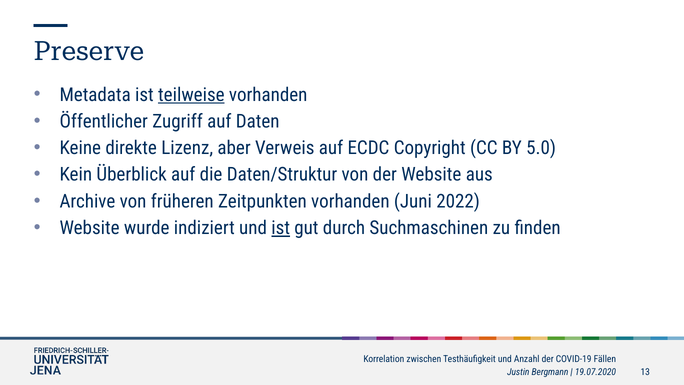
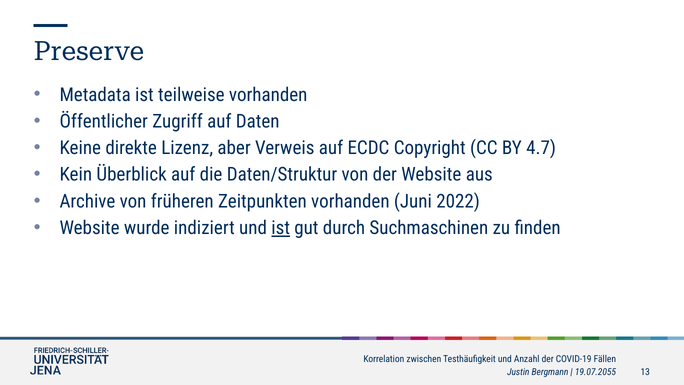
teilweise underline: present -> none (191, 95)
5.0: 5.0 -> 4.7 (541, 148)
19.07.2020: 19.07.2020 -> 19.07.2055 (595, 372)
